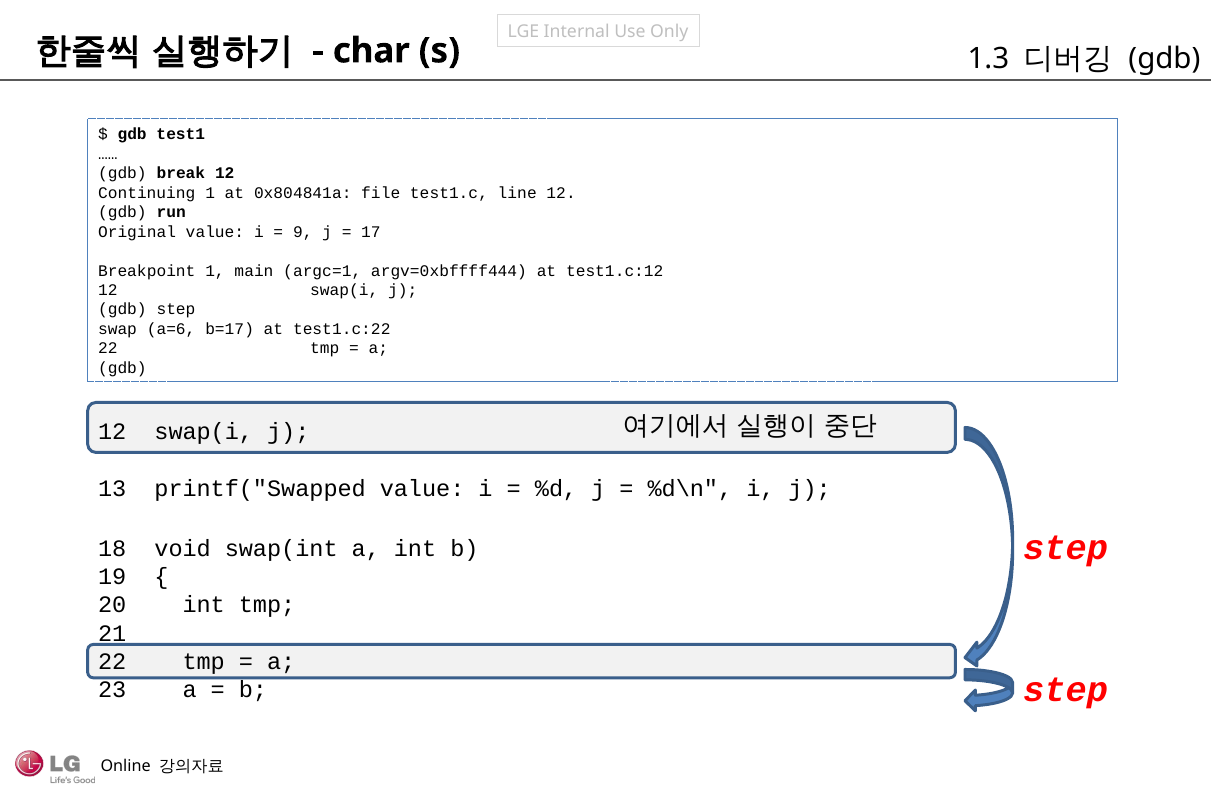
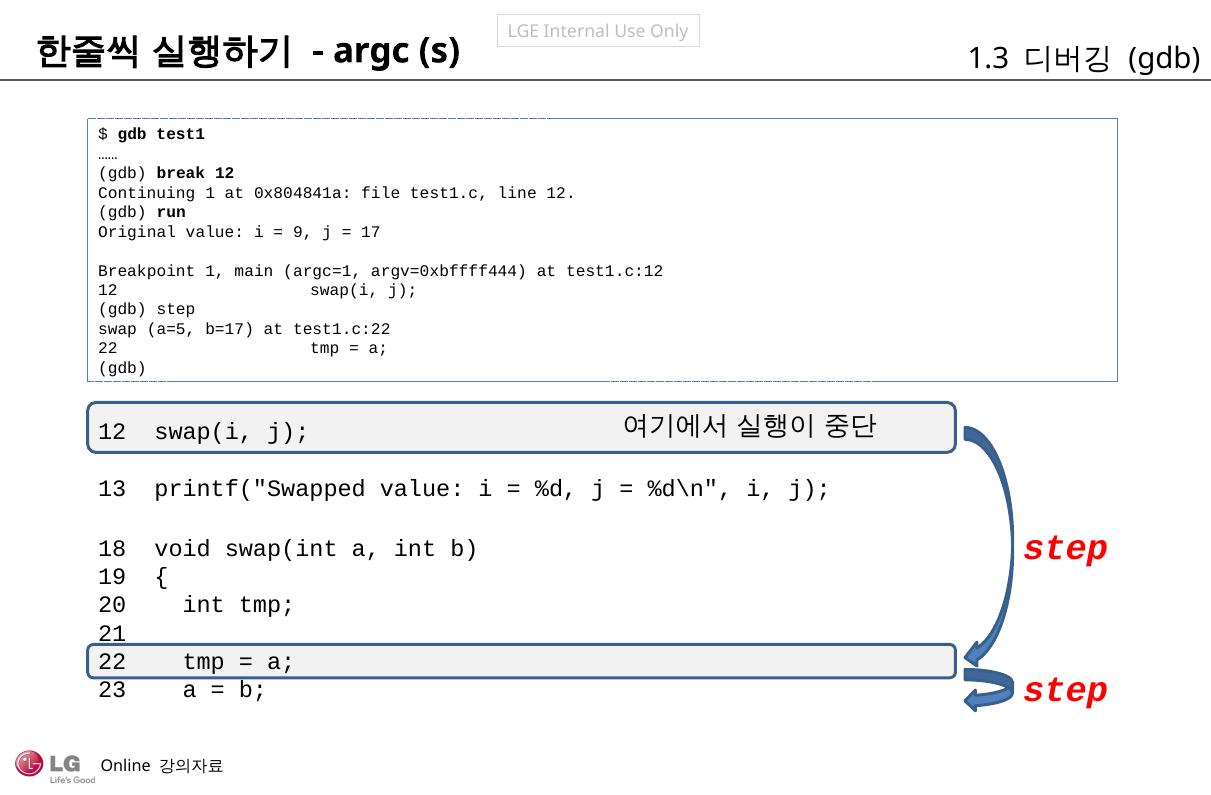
char: char -> argc (371, 51)
a=6: a=6 -> a=5 (171, 329)
